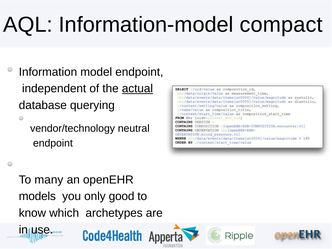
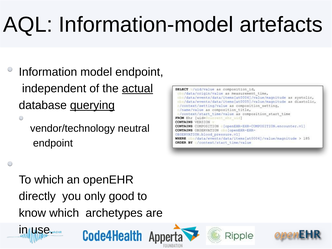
compact: compact -> artefacts (281, 25)
querying underline: none -> present (92, 105)
To many: many -> which (49, 180)
models: models -> directly (37, 196)
